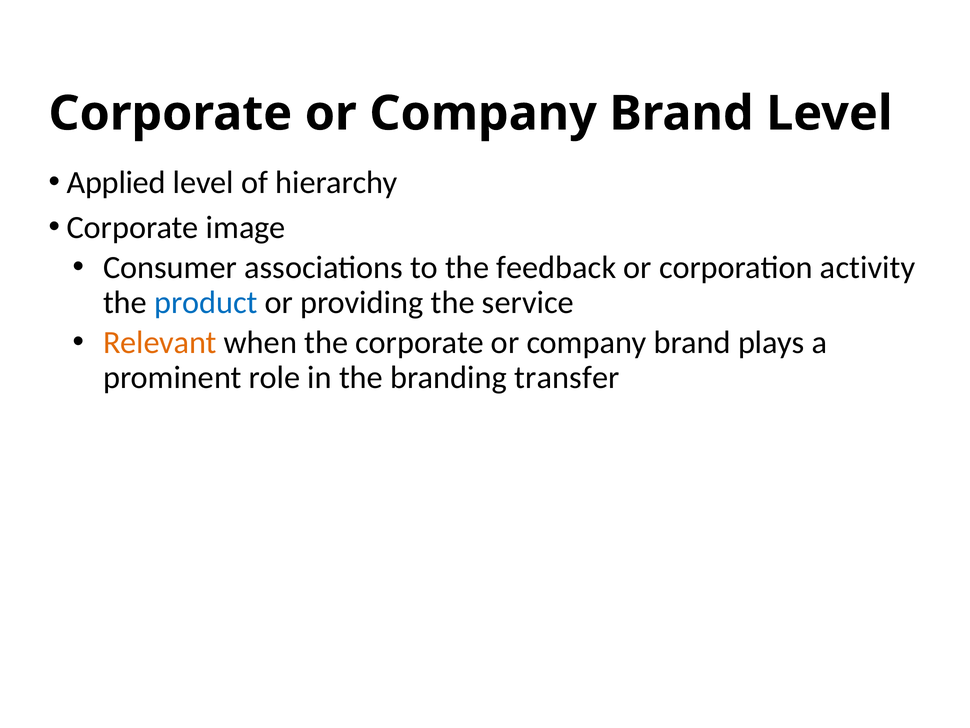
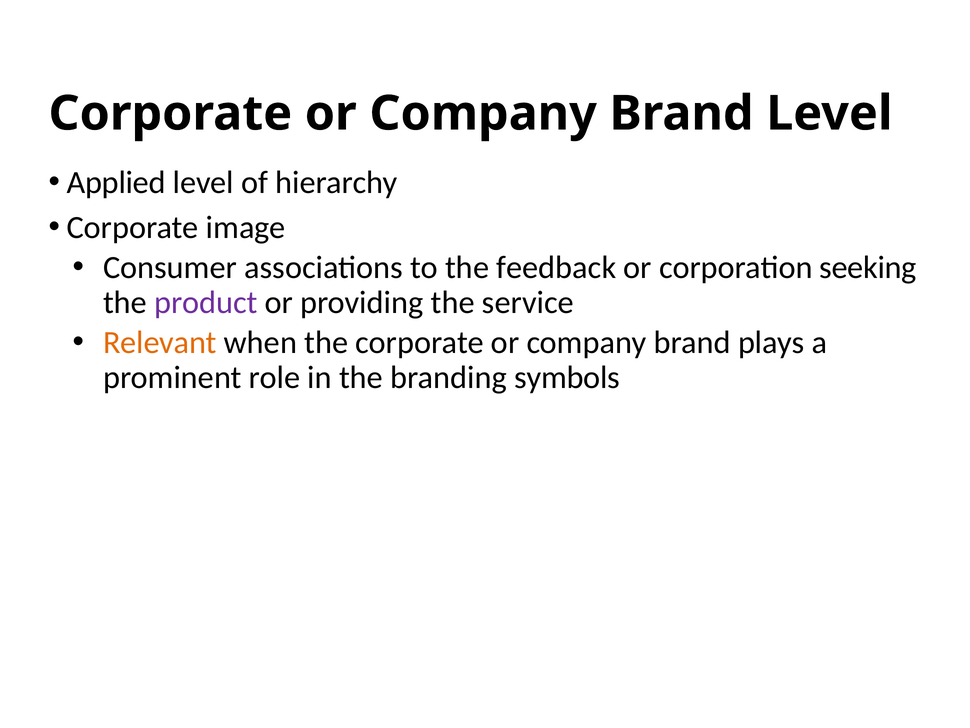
activity: activity -> seeking (868, 267)
product colour: blue -> purple (206, 302)
transfer: transfer -> symbols (567, 377)
